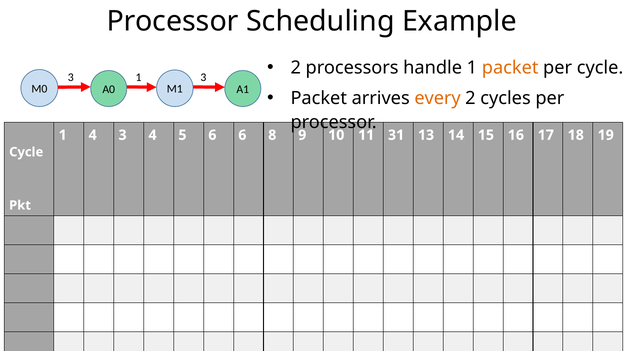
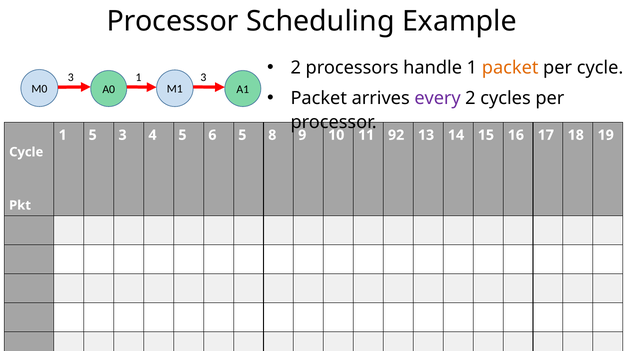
every colour: orange -> purple (438, 98)
1 4: 4 -> 5 (93, 135)
6 6: 6 -> 5 (242, 135)
31: 31 -> 92 (396, 135)
